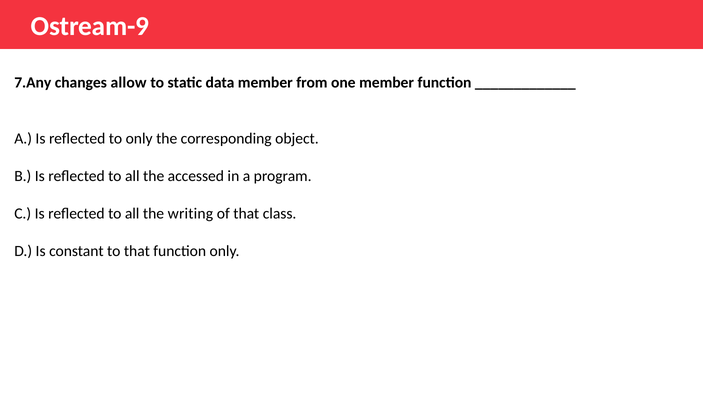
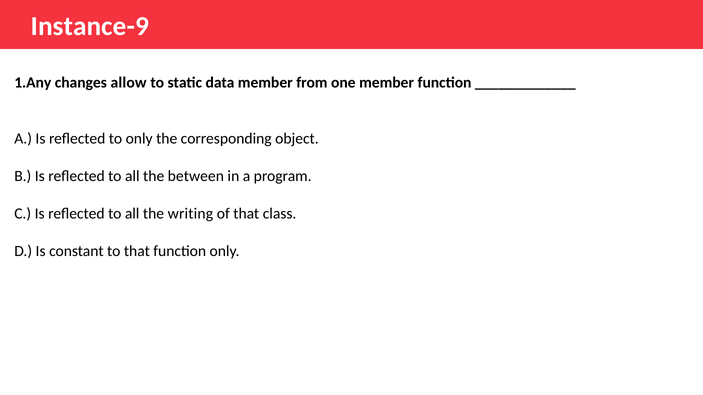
Ostream-9: Ostream-9 -> Instance-9 (90, 26)
7.Any: 7.Any -> 1.Any (33, 83)
accessed: accessed -> between (196, 176)
